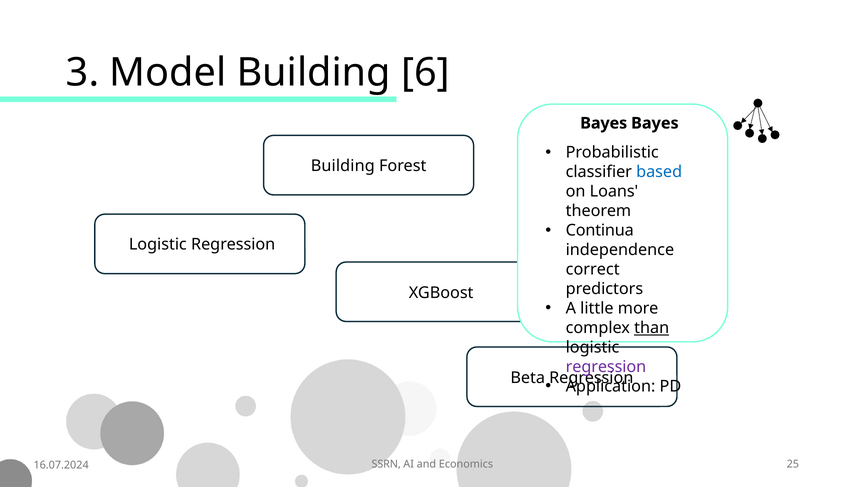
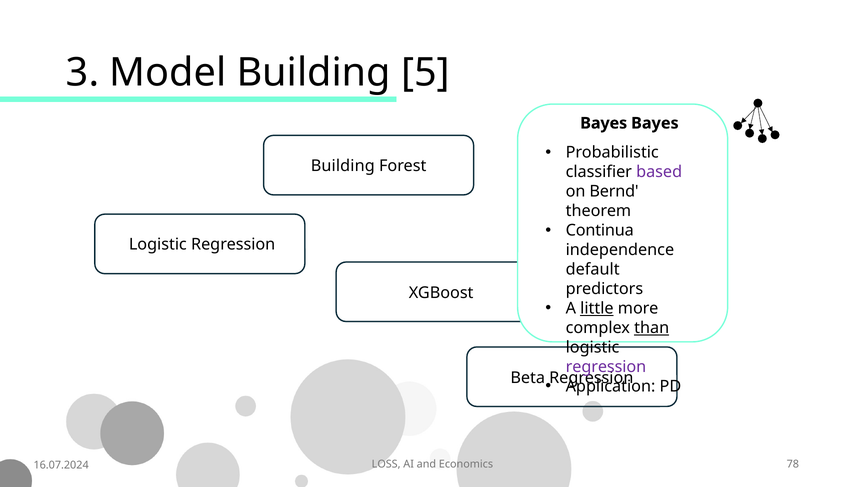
6: 6 -> 5 (425, 73)
based colour: blue -> purple (659, 172)
Loans: Loans -> Bernd (614, 191)
correct: correct -> default (593, 269)
little underline: none -> present (597, 308)
SSRN: SSRN -> LOSS (386, 464)
25: 25 -> 78 (793, 464)
